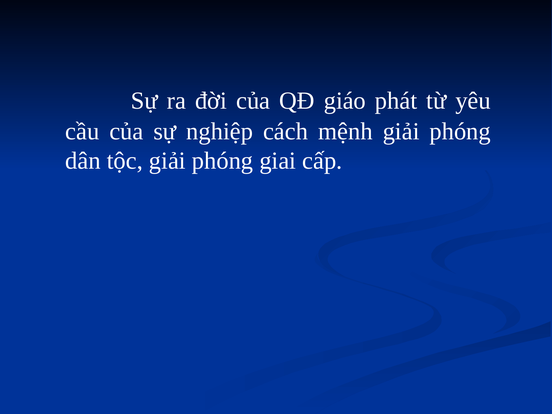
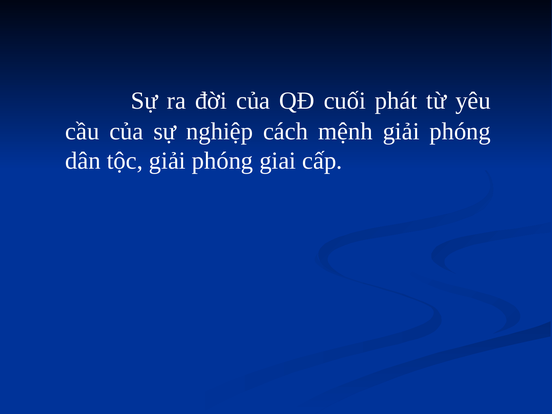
giáo: giáo -> cuối (345, 101)
